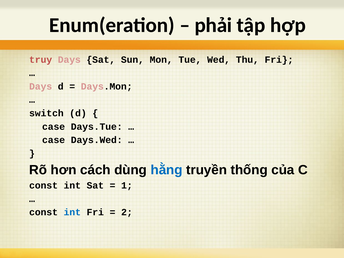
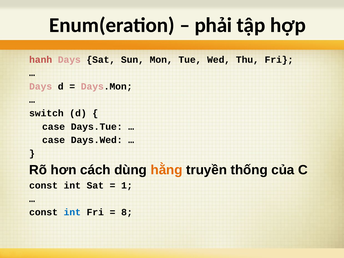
truy: truy -> hanh (41, 60)
hằng colour: blue -> orange (167, 170)
2: 2 -> 8 (127, 212)
